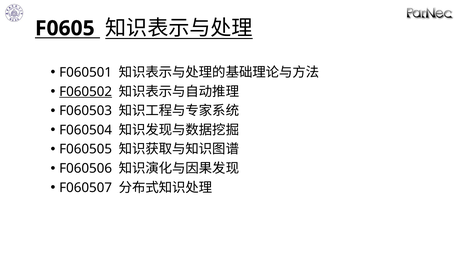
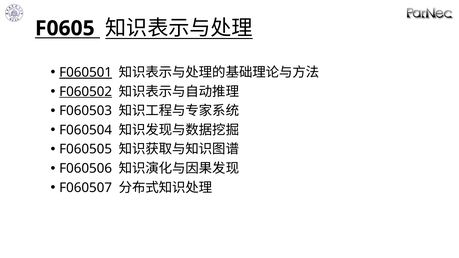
F060501 underline: none -> present (86, 72)
